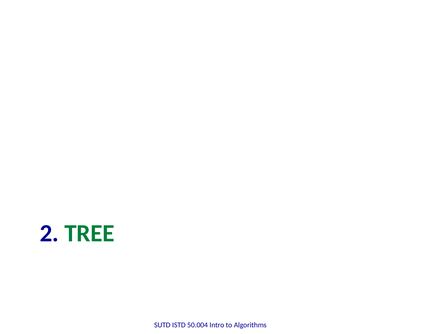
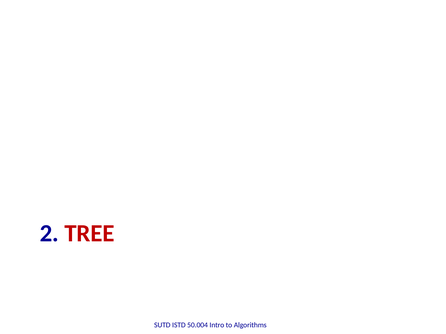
TREE colour: green -> red (90, 234)
